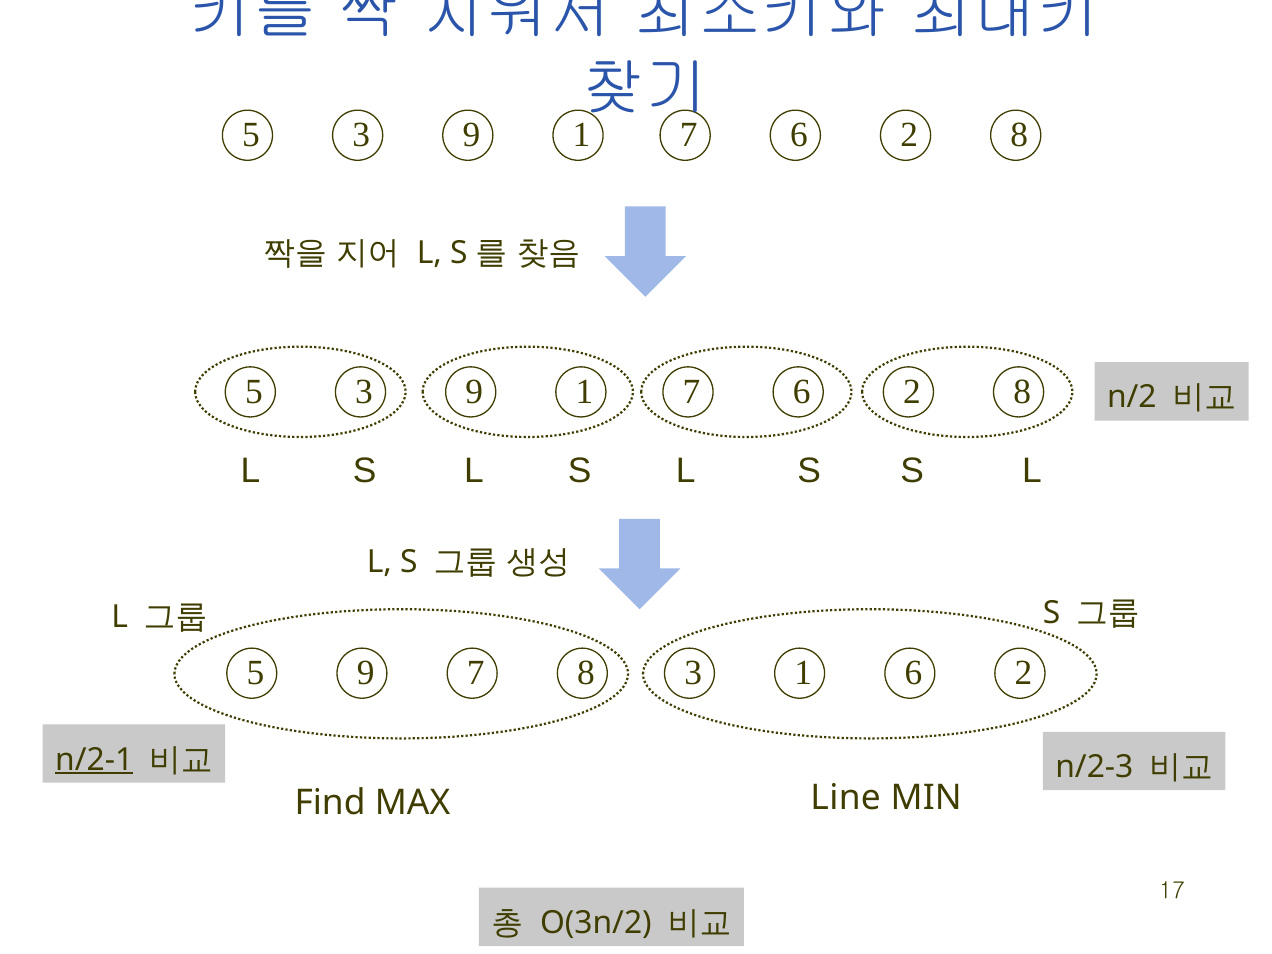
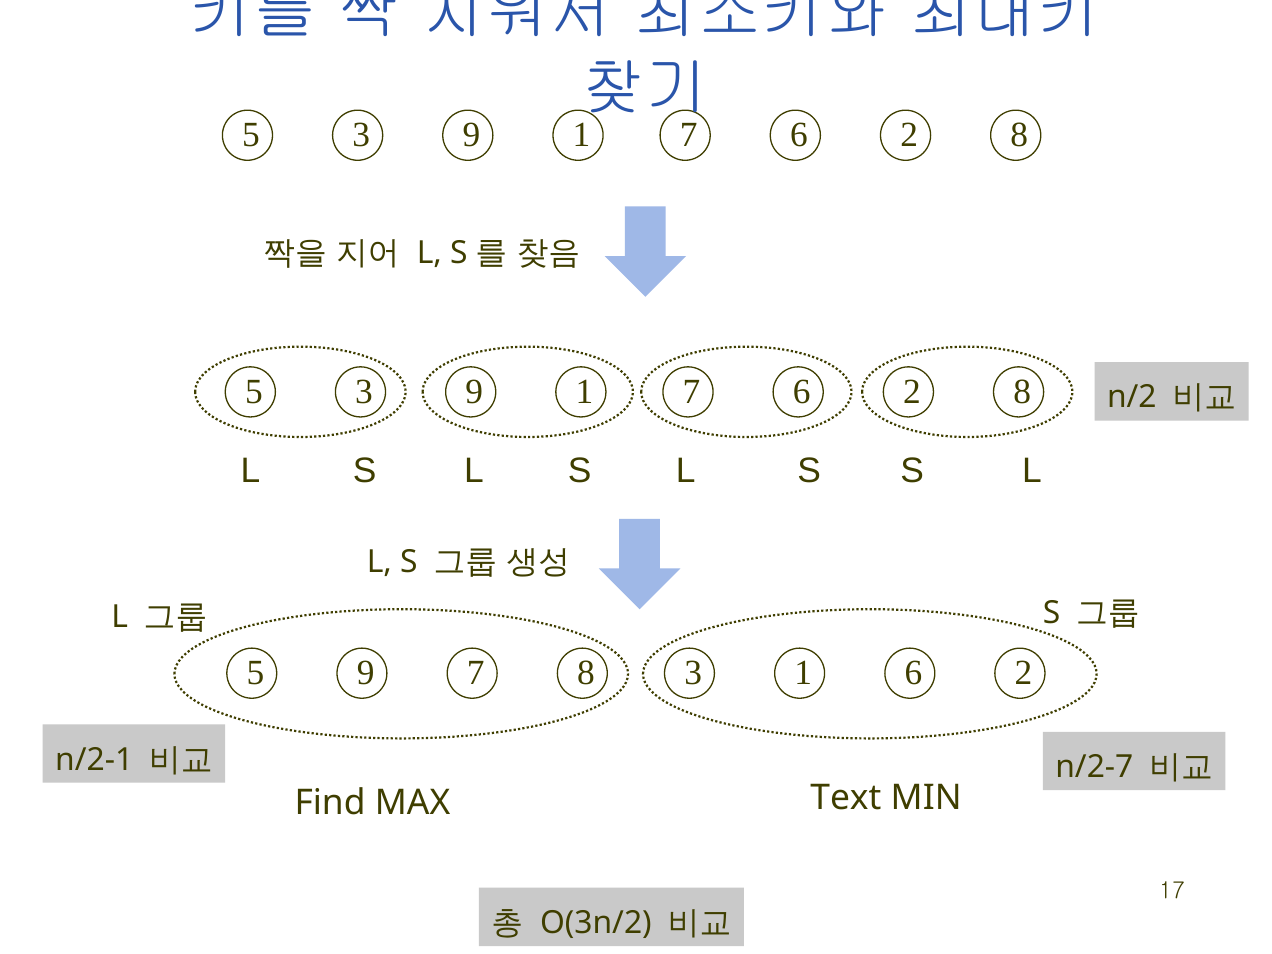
n/2-1 underline: present -> none (94, 760)
n/2-3: n/2-3 -> n/2-7 (1094, 767)
Line: Line -> Text (846, 798)
